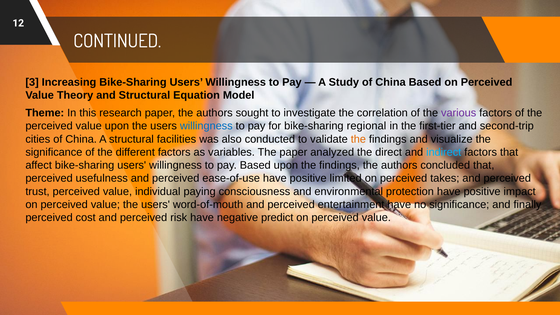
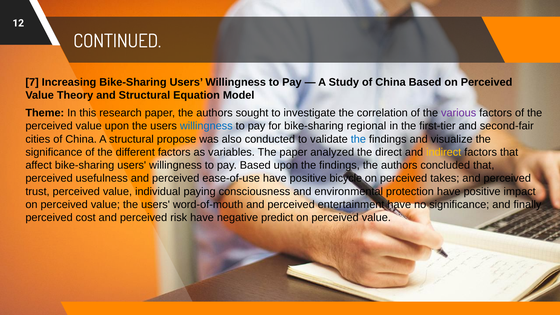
3: 3 -> 7 (32, 82)
second-trip: second-trip -> second-fair (507, 126)
facilities: facilities -> propose (177, 139)
the colour: orange -> blue (358, 139)
indirect colour: light blue -> yellow (444, 152)
limited: limited -> bicycle (346, 178)
